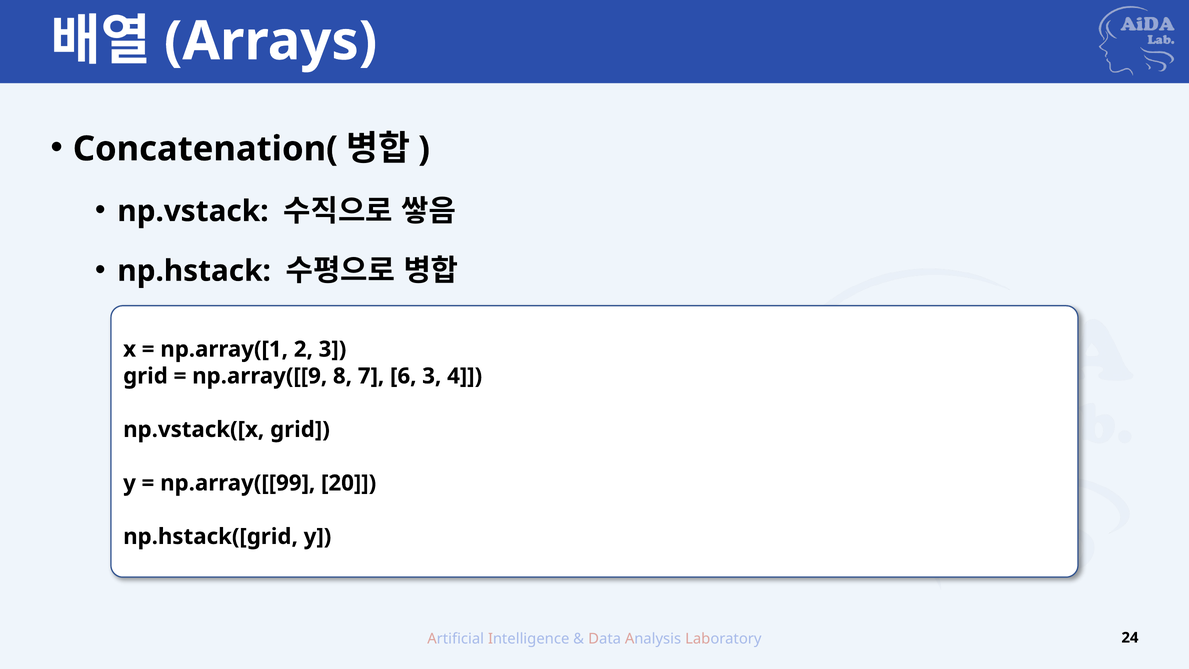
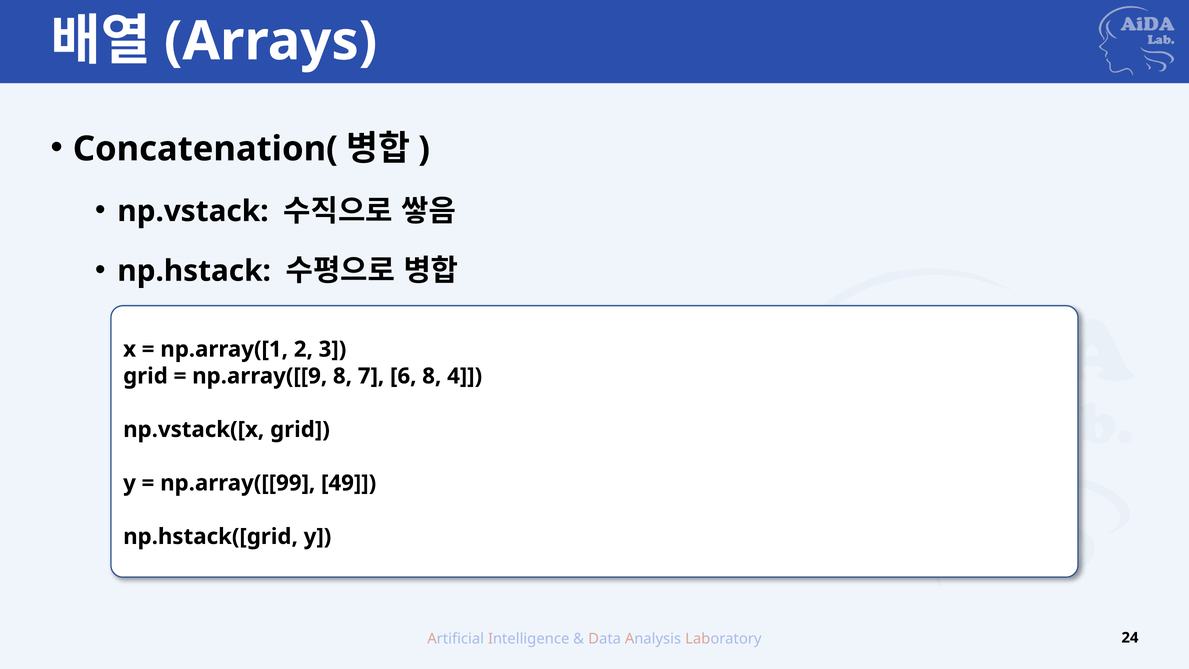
6 3: 3 -> 8 (432, 376)
20: 20 -> 49 (349, 483)
